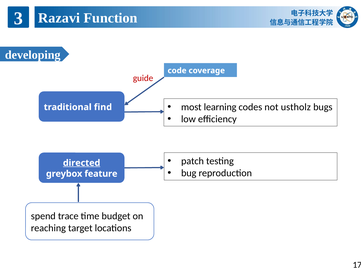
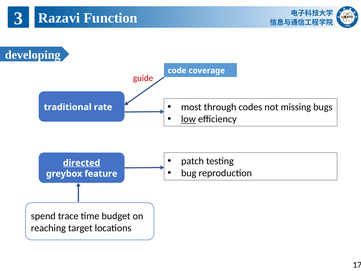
learning: learning -> through (220, 107)
ustholz: ustholz -> missing (296, 107)
find: find -> rate (103, 107)
low underline: none -> present (188, 119)
